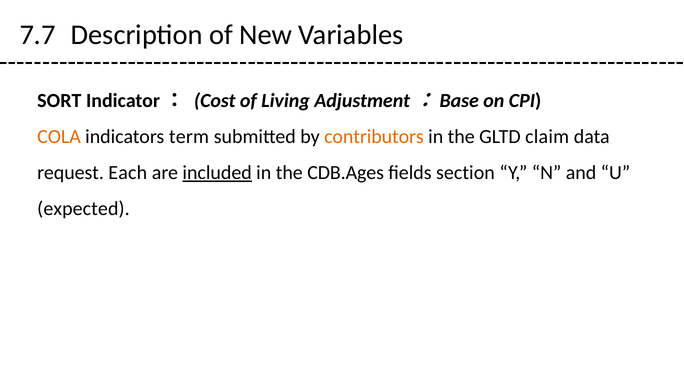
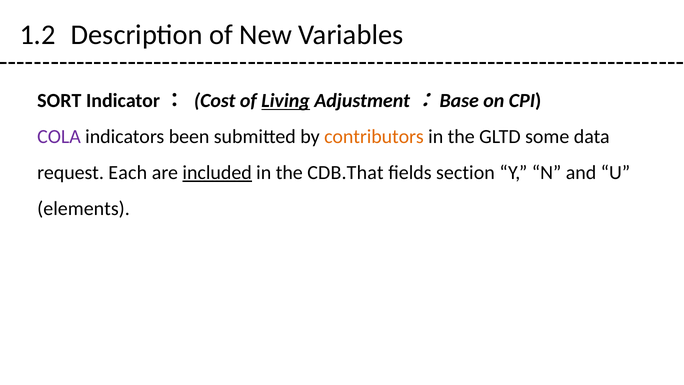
7.7: 7.7 -> 1.2 (38, 35)
Living underline: none -> present (286, 101)
COLA colour: orange -> purple (59, 137)
term: term -> been (189, 137)
claim: claim -> some (547, 137)
CDB.Ages: CDB.Ages -> CDB.That (345, 173)
expected: expected -> elements (84, 209)
